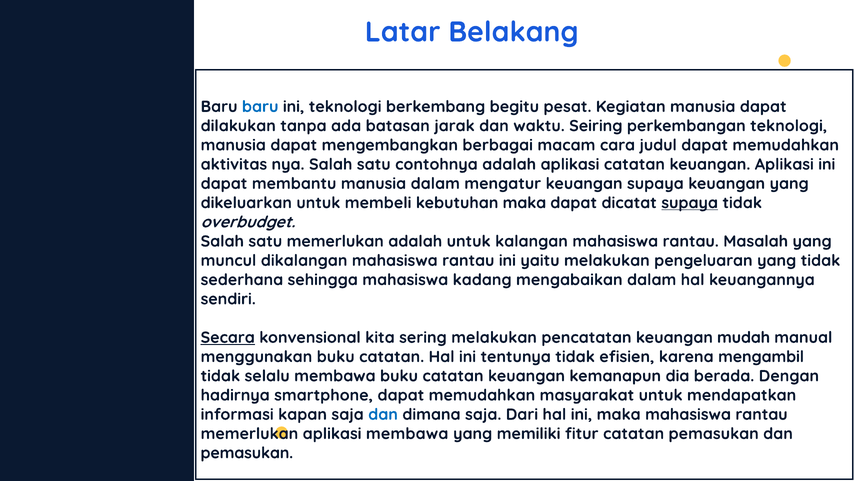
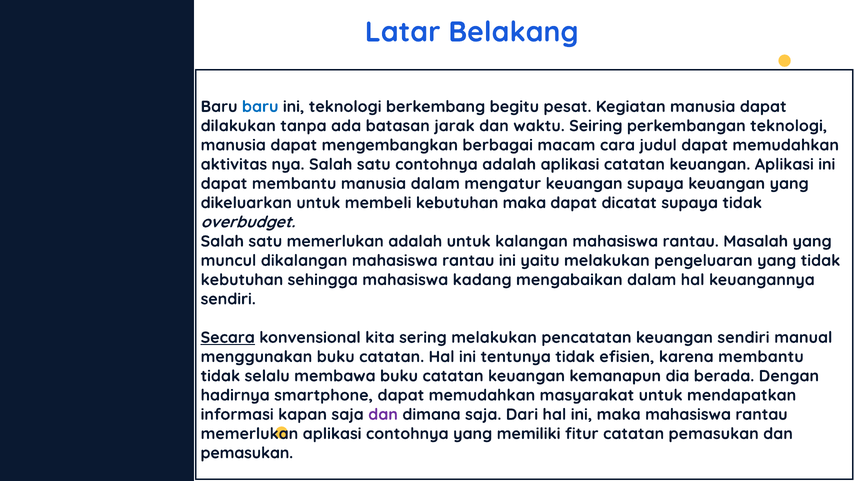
supaya underline: present -> none (690, 203)
sederhana: sederhana -> kebutuhan (242, 279)
keuangan mudah: mudah -> sendiri (743, 337)
karena mengambil: mengambil -> membantu (761, 356)
dan colour: blue -> purple (383, 414)
aplikasi membawa: membawa -> contohnya (407, 433)
